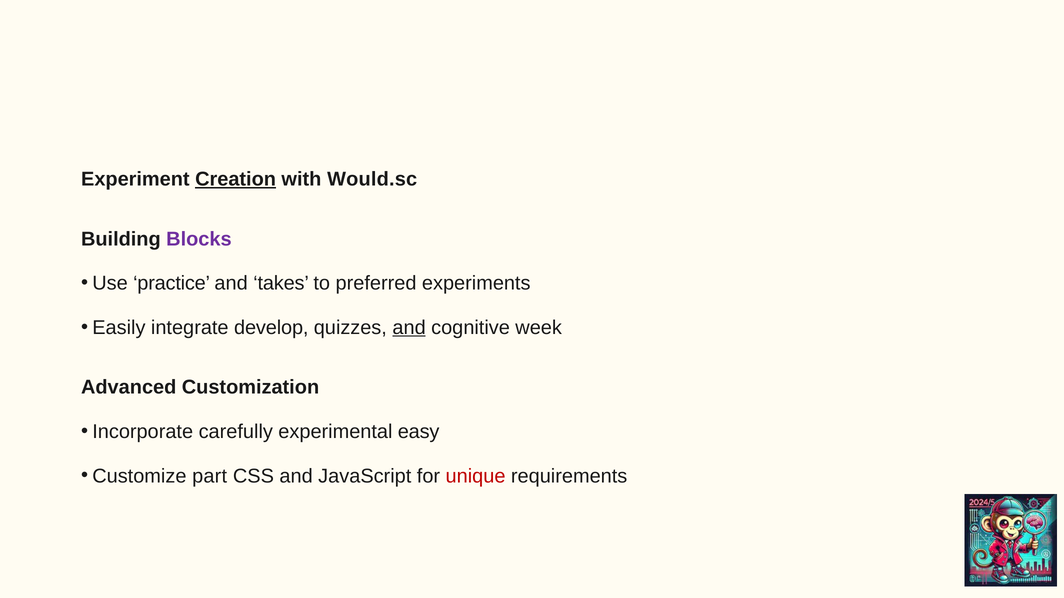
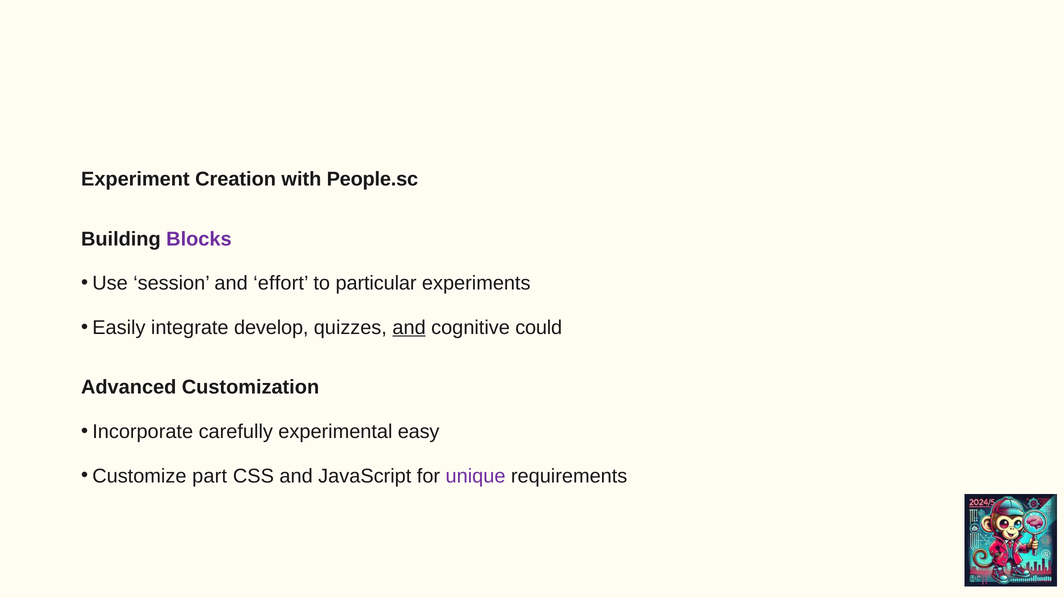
Creation underline: present -> none (236, 179)
Would.sc: Would.sc -> People.sc (372, 179)
practice: practice -> session (171, 284)
takes: takes -> effort (281, 284)
preferred: preferred -> particular (376, 284)
week: week -> could (539, 328)
unique colour: red -> purple (476, 476)
